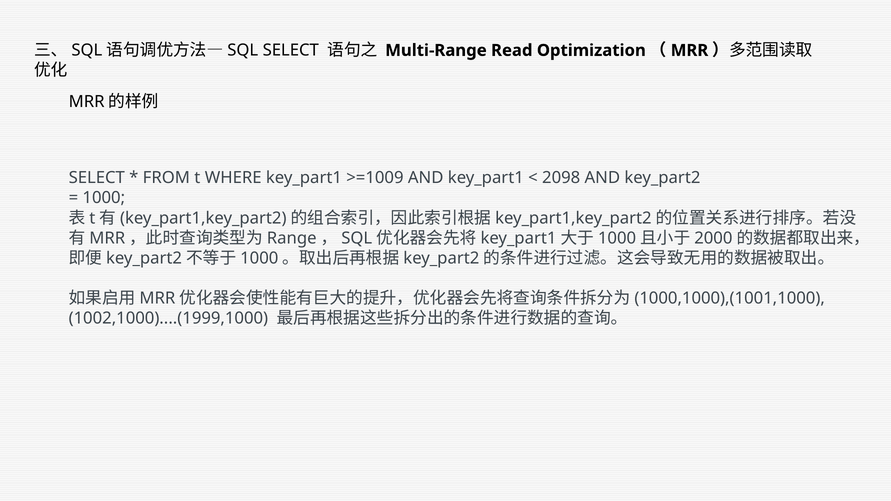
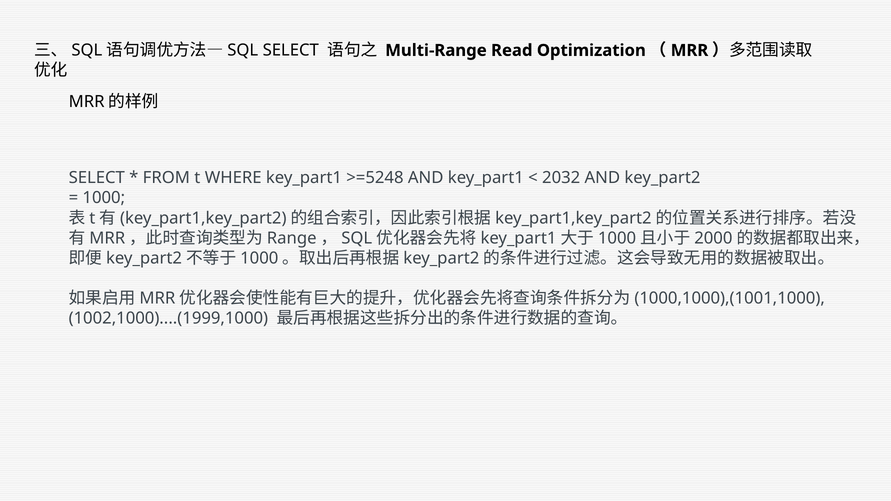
>=1009: >=1009 -> >=5248 (375, 178)
2098: 2098 -> 2032 (561, 178)
